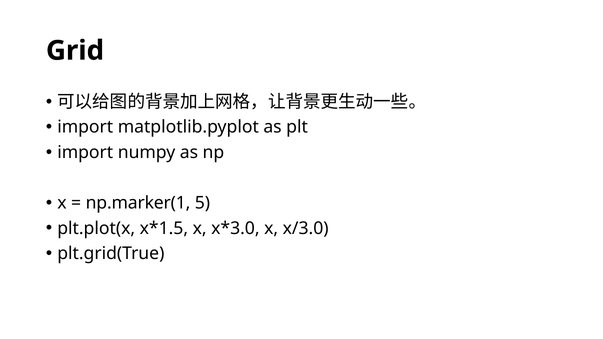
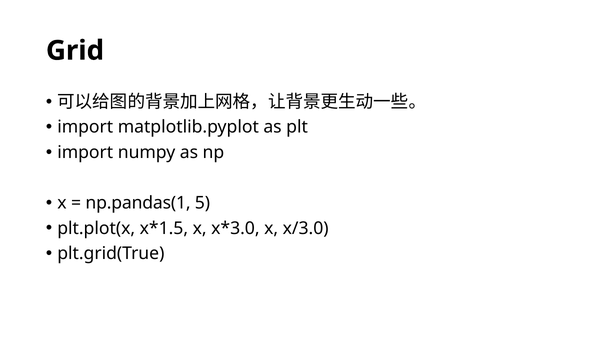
np.marker(1: np.marker(1 -> np.pandas(1 (138, 203)
